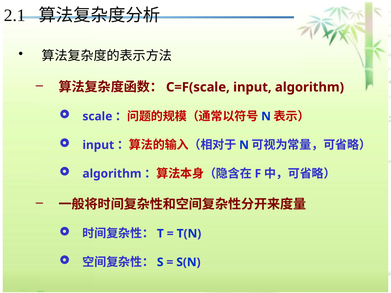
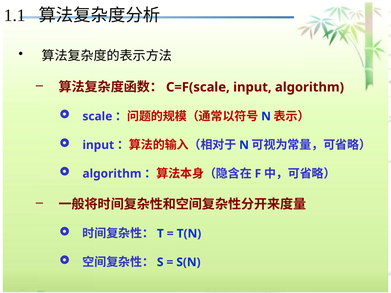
2.1: 2.1 -> 1.1 (15, 15)
